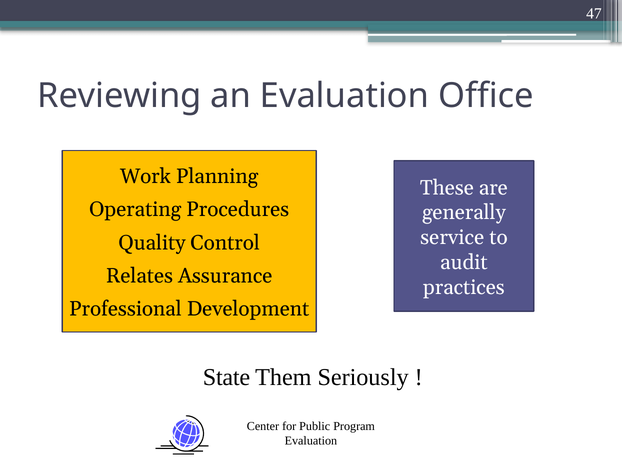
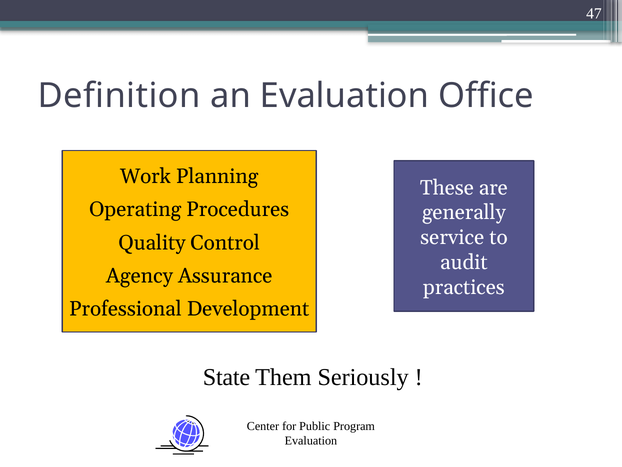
Reviewing: Reviewing -> Definition (119, 96)
Relates: Relates -> Agency (139, 276)
